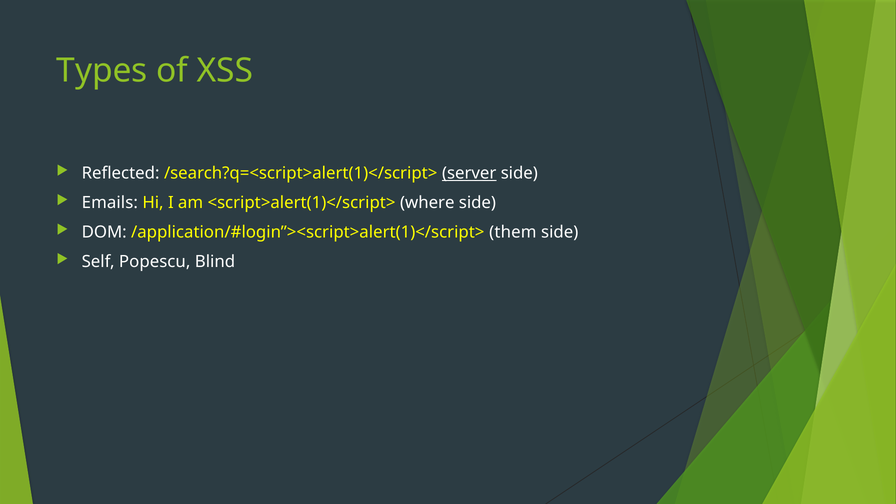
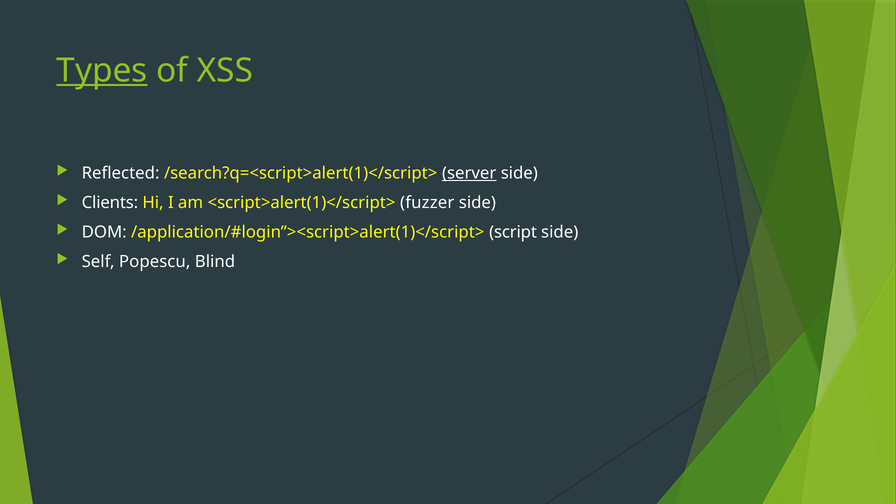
Types underline: none -> present (102, 71)
Emails: Emails -> Clients (110, 203)
where: where -> fuzzer (427, 203)
them: them -> script (513, 232)
